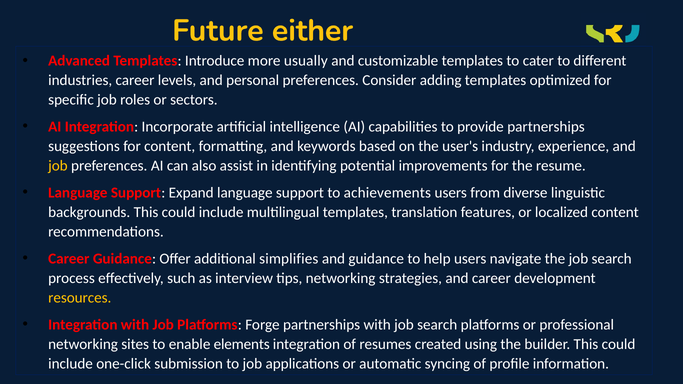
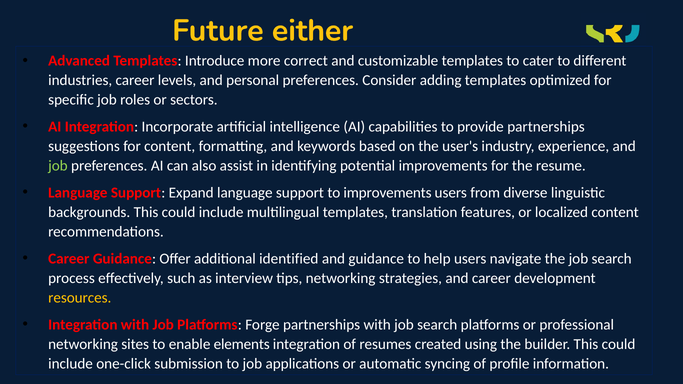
usually: usually -> correct (306, 61)
job colour: yellow -> light green (58, 166)
to achievements: achievements -> improvements (388, 193)
simplifies: simplifies -> identified (289, 259)
